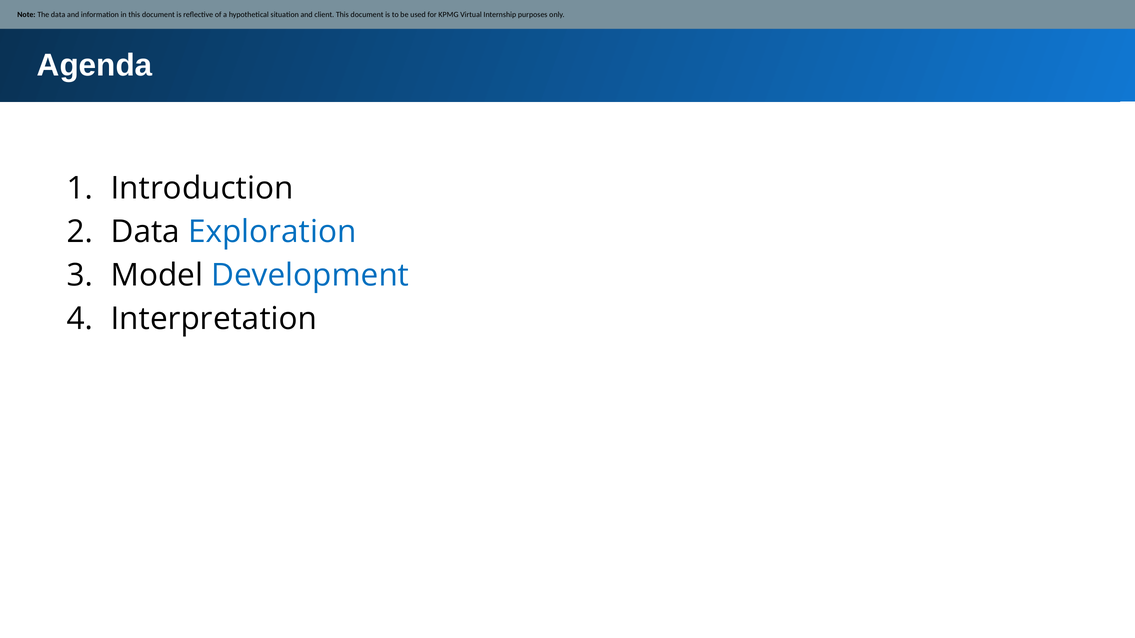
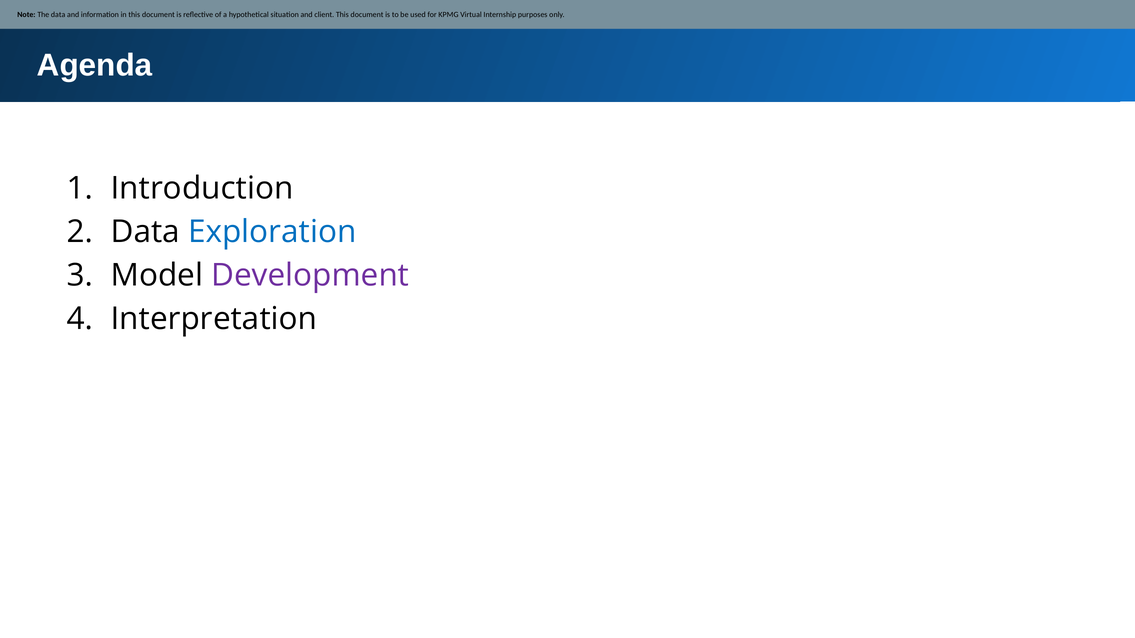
Development colour: blue -> purple (310, 275)
